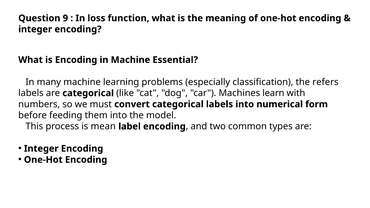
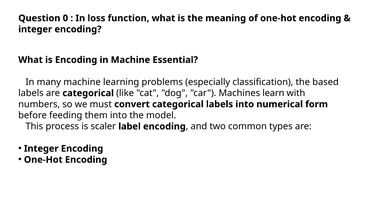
9: 9 -> 0 (65, 18)
refers: refers -> based (326, 82)
mean: mean -> scaler (103, 126)
